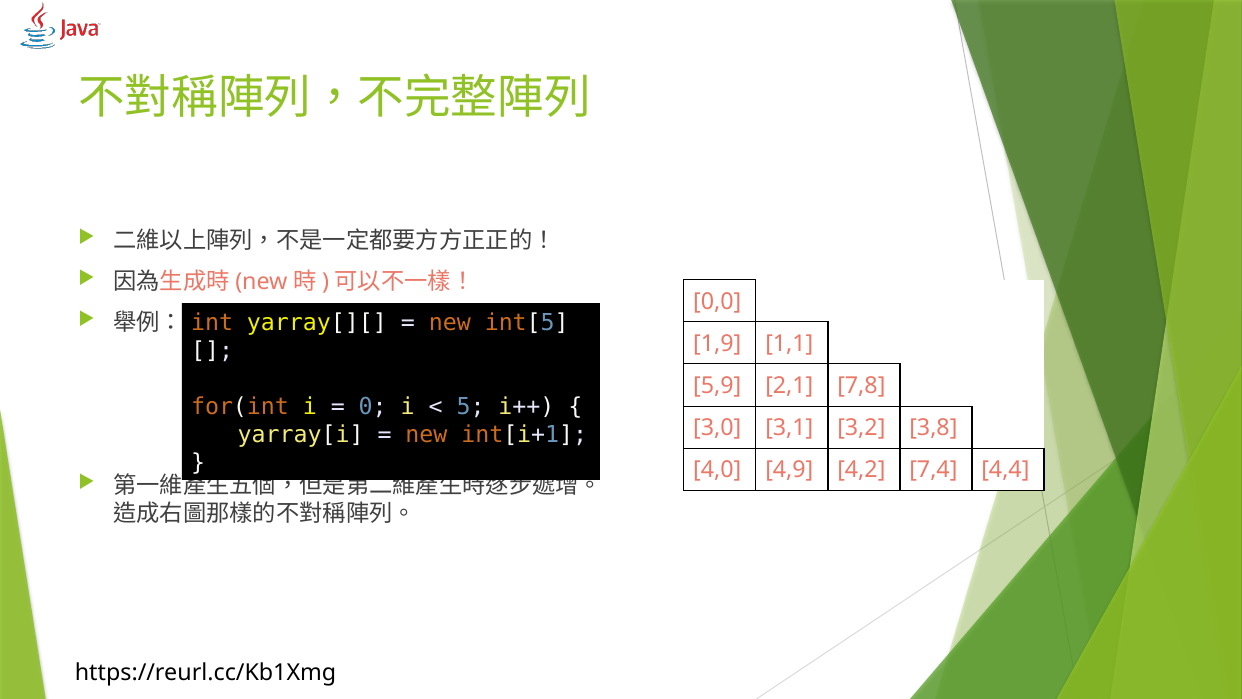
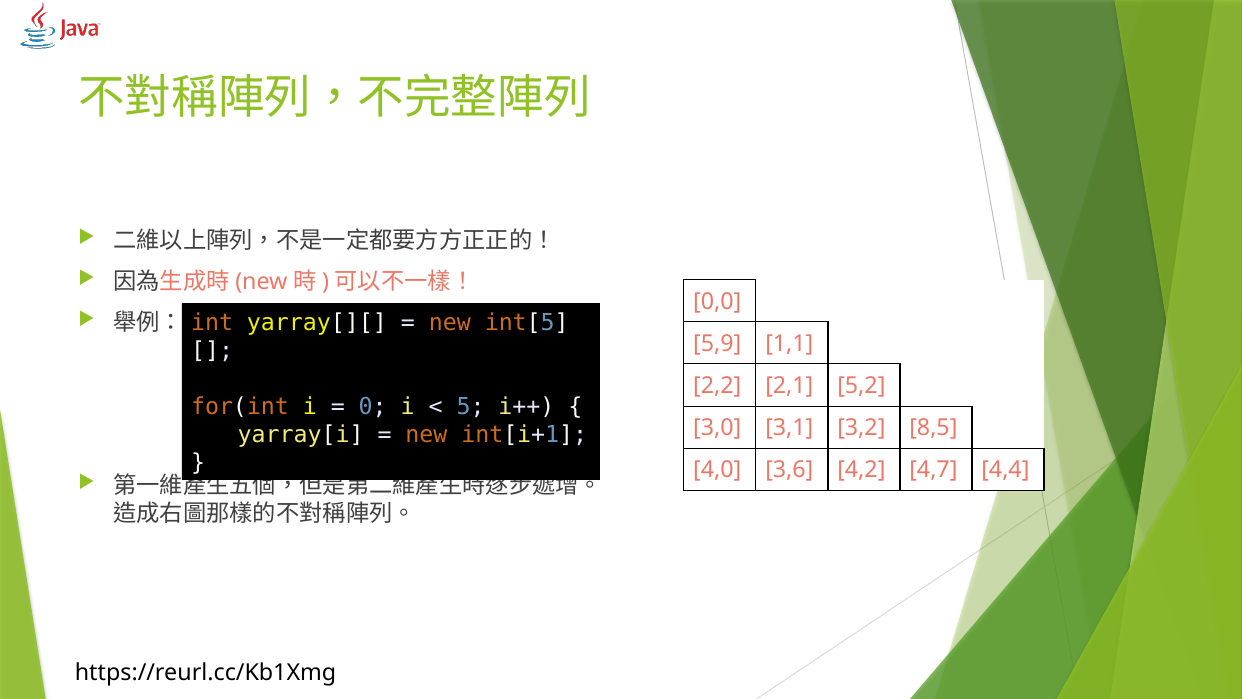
1,9: 1,9 -> 5,9 (717, 343)
5,9: 5,9 -> 2,2 (717, 386)
7,8: 7,8 -> 5,2 (861, 386)
3,8: 3,8 -> 8,5 (933, 428)
4,9: 4,9 -> 3,6 (789, 470)
7,4: 7,4 -> 4,7 (933, 470)
